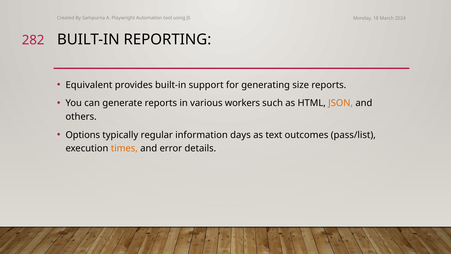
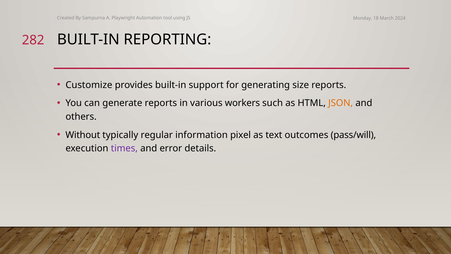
Equivalent: Equivalent -> Customize (89, 85)
Options: Options -> Without (83, 135)
days: days -> pixel (241, 135)
pass/list: pass/list -> pass/will (353, 135)
times colour: orange -> purple (124, 148)
